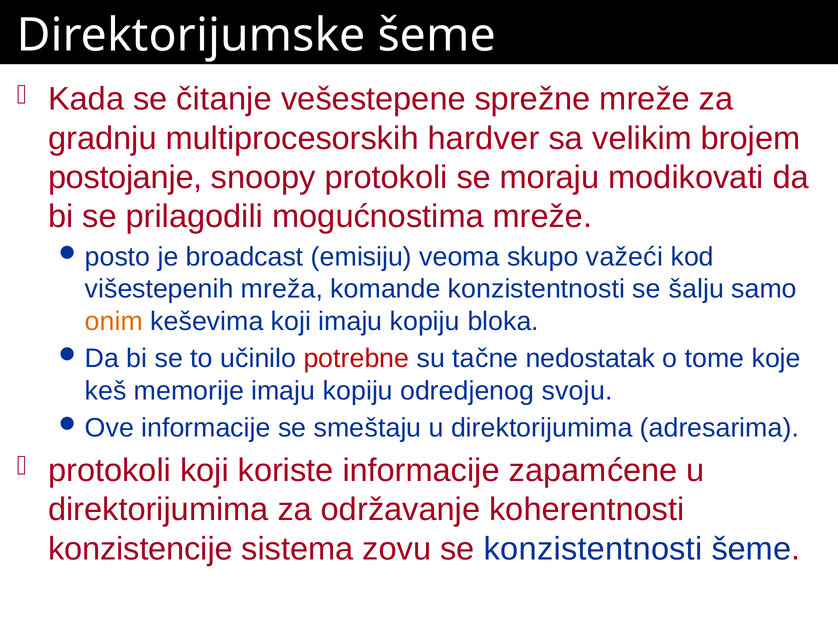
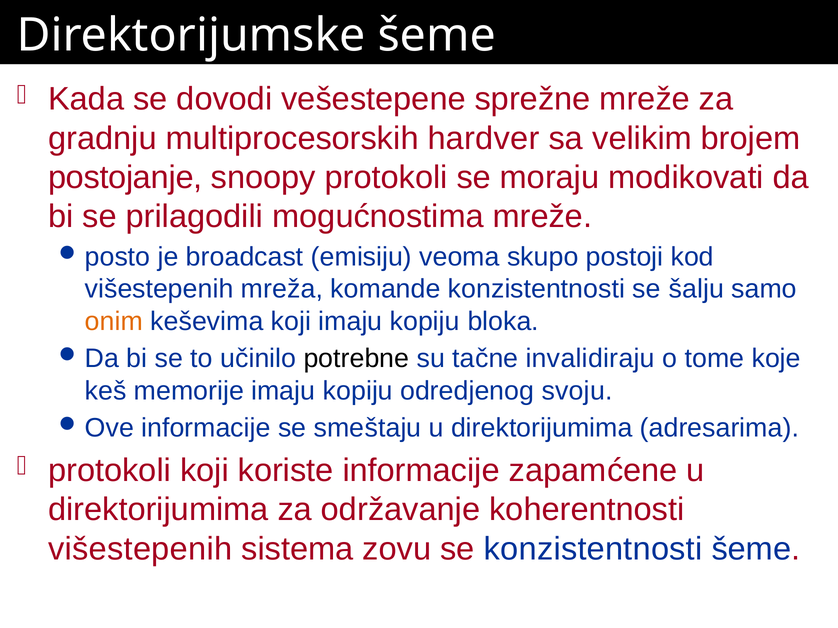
čitanje: čitanje -> dovodi (224, 99)
važeći: važeći -> postoji (625, 257)
potrebne colour: red -> black (356, 359)
nedostatak: nedostatak -> invalidiraju (590, 359)
konzistencije: konzistencije -> višestepenih (140, 549)
